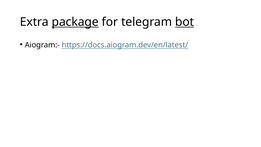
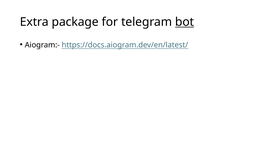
package underline: present -> none (75, 22)
